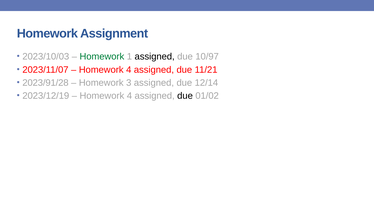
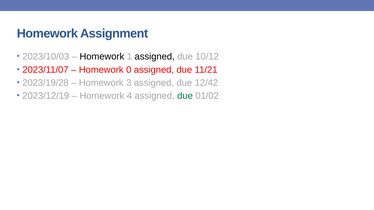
Homework colour: green -> black (102, 57)
10/97: 10/97 -> 10/12 (207, 57)
4: 4 -> 0 (129, 70)
2023/91/28: 2023/91/28 -> 2023/19/28 (45, 83)
12/14: 12/14 -> 12/42 (206, 83)
due colour: black -> green (185, 96)
